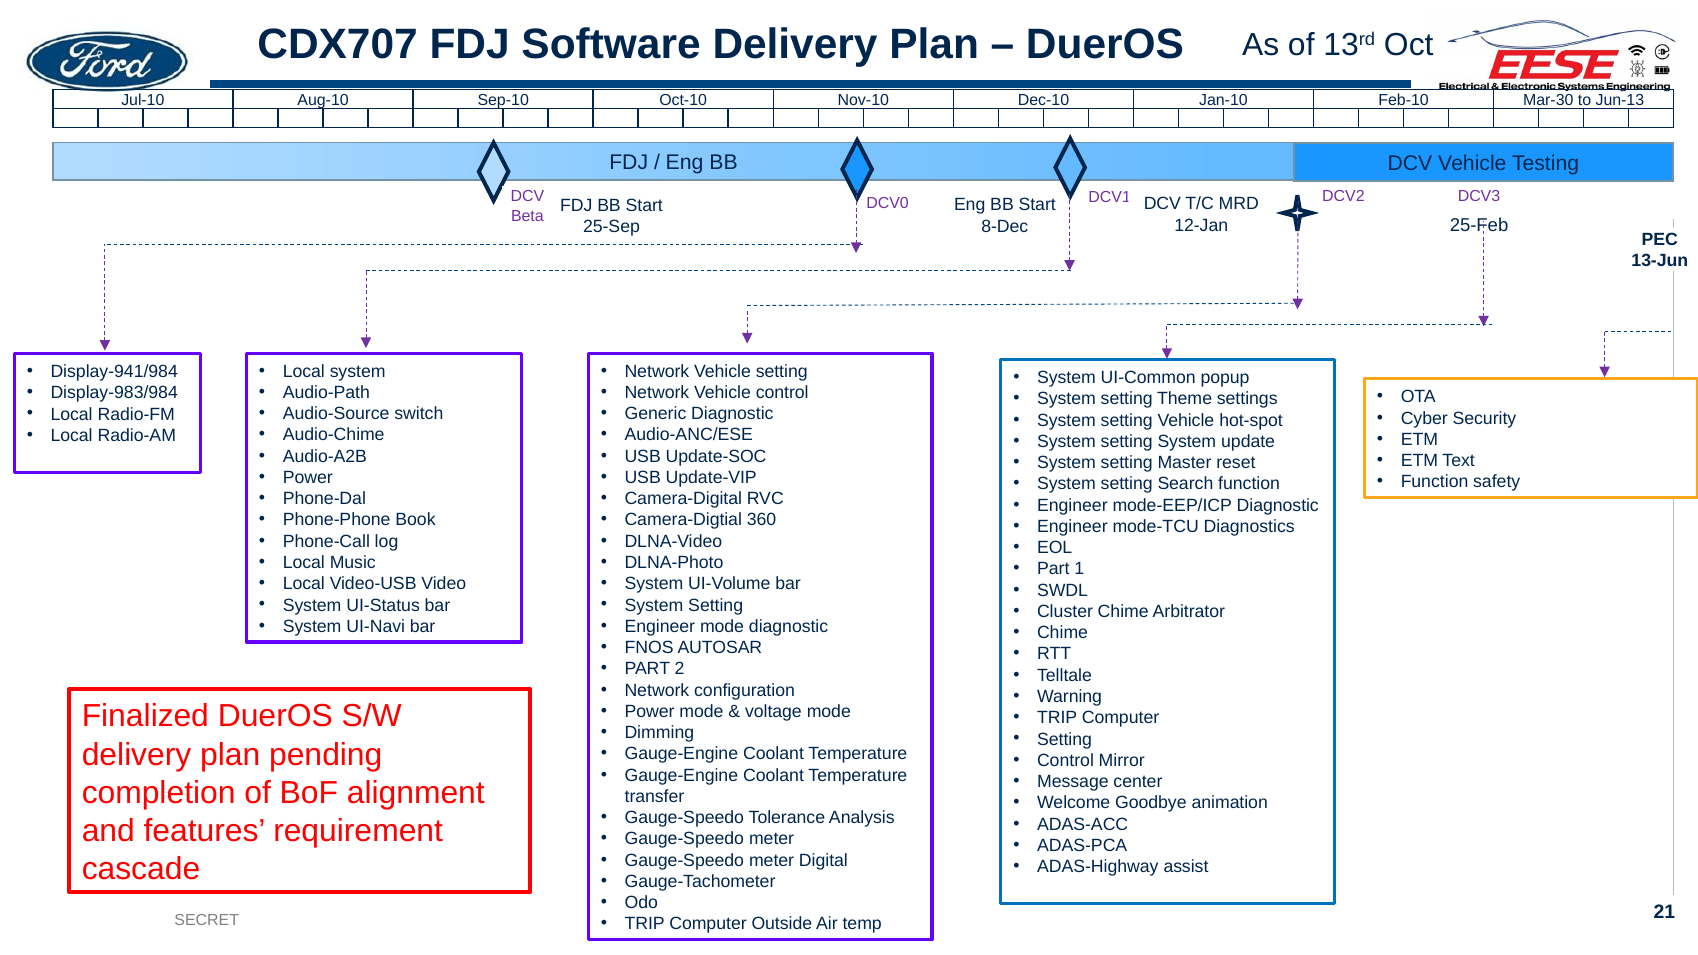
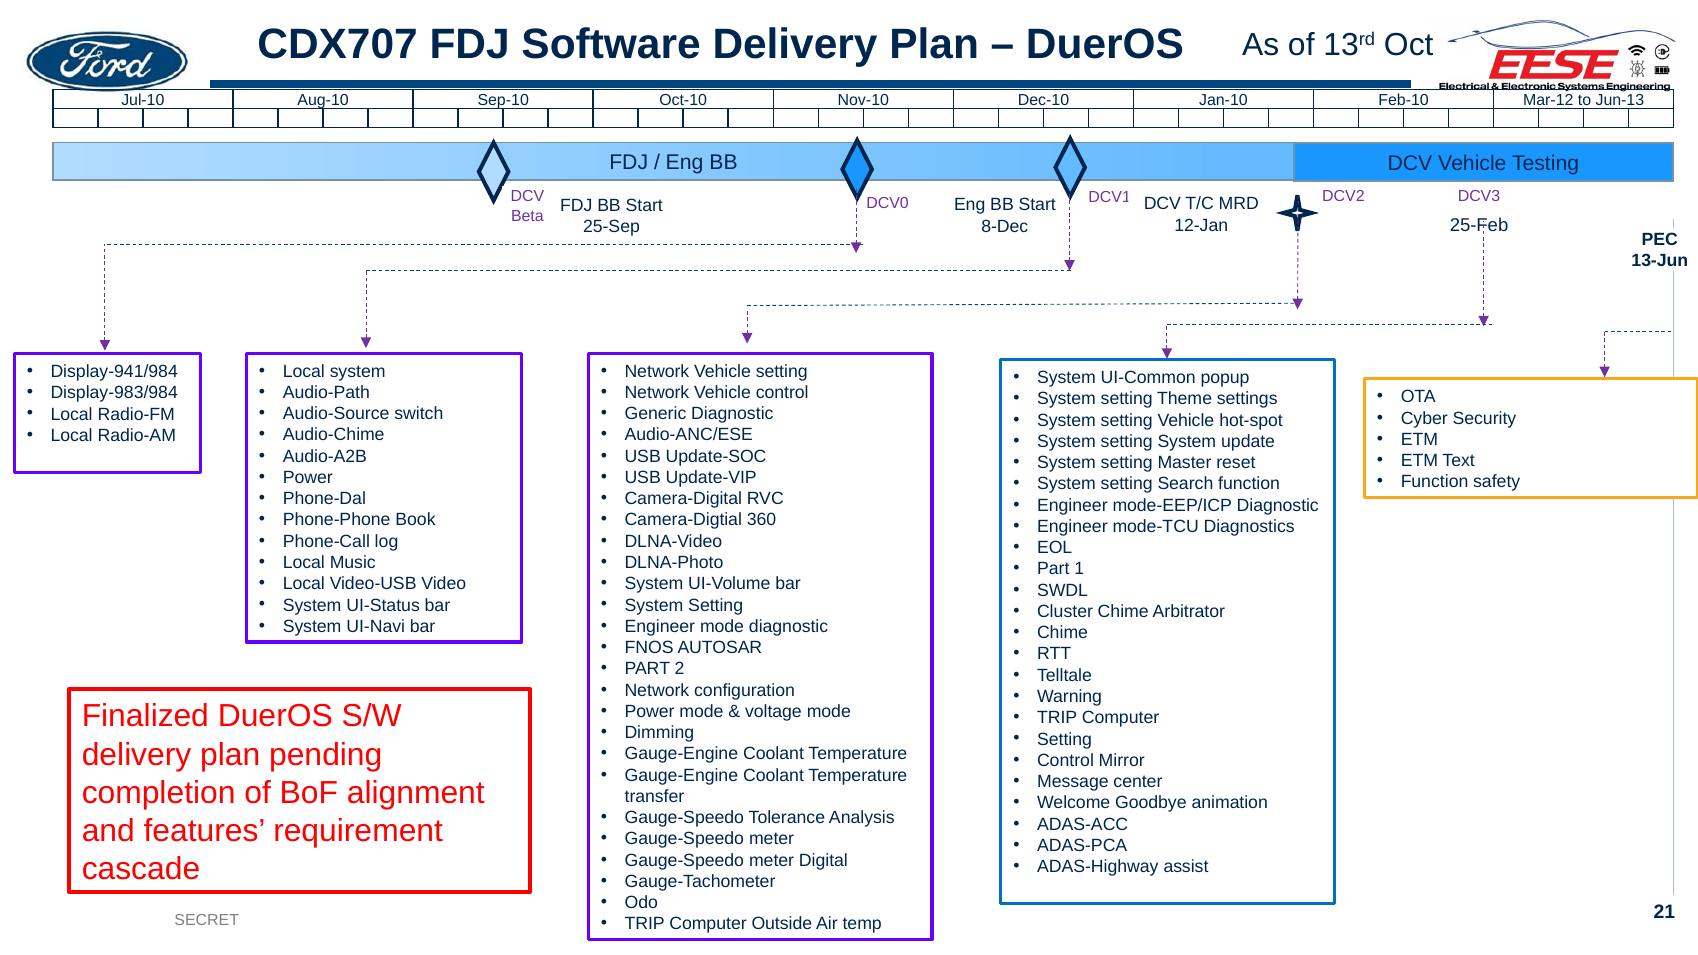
Mar-30: Mar-30 -> Mar-12 (1548, 100)
